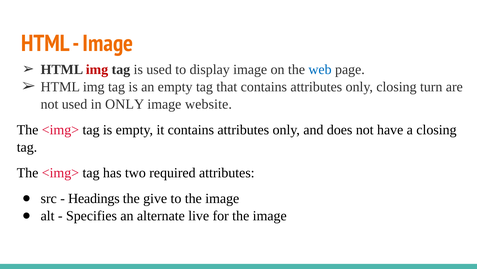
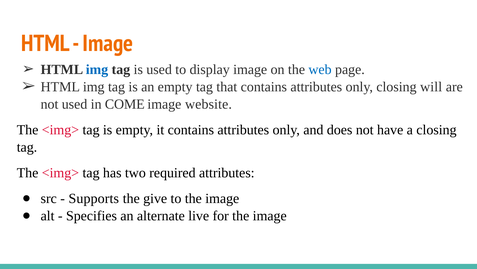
img colour: red -> blue (97, 69)
turn: turn -> will (431, 87)
in ONLY: ONLY -> COME (125, 104)
Headings: Headings -> Supports (94, 198)
